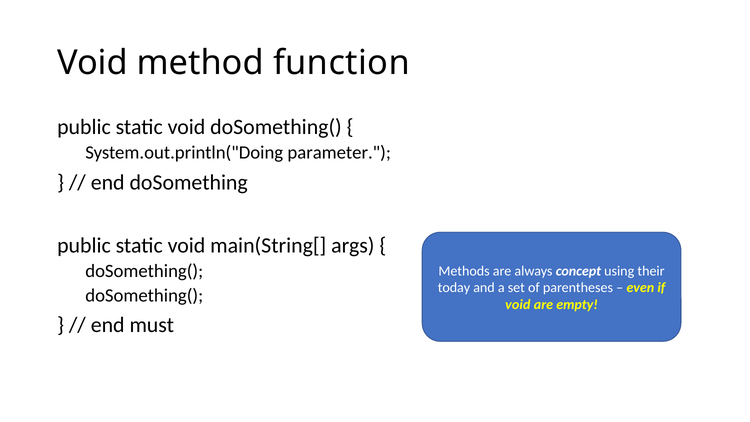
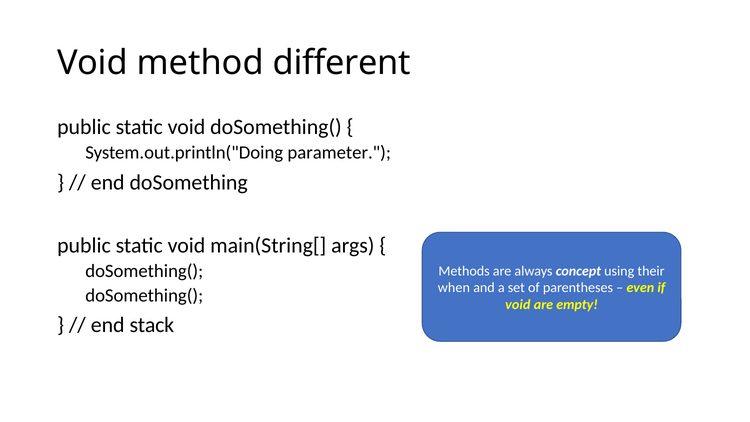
function: function -> different (342, 63)
today: today -> when (454, 288)
must: must -> stack (152, 325)
